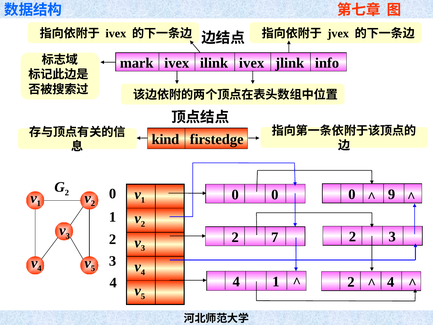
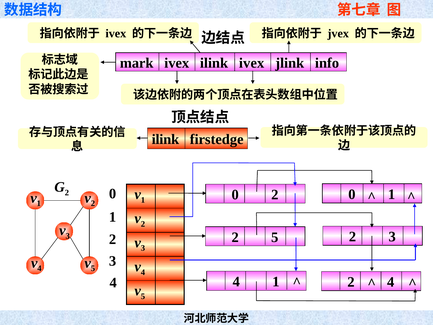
kind: kind -> ilink (165, 139)
9: 9 -> 1 (392, 194)
0 0: 0 -> 2 (275, 195)
2 7: 7 -> 5 (275, 237)
